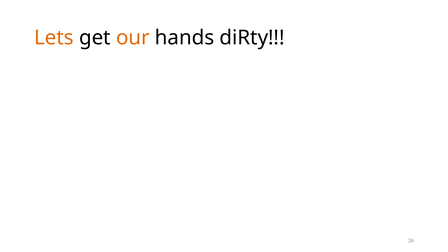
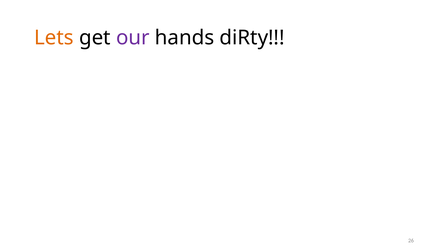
our colour: orange -> purple (133, 38)
